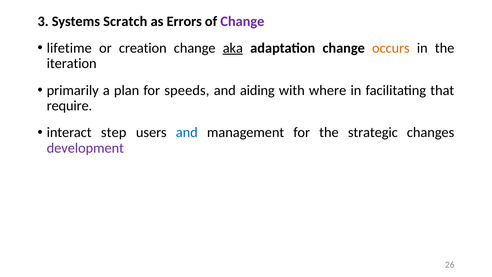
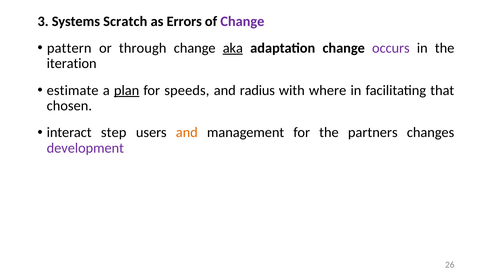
lifetime: lifetime -> pattern (69, 48)
creation: creation -> through (143, 48)
occurs colour: orange -> purple (391, 48)
primarily: primarily -> estimate (73, 90)
plan underline: none -> present (127, 90)
aiding: aiding -> radius (257, 90)
require: require -> chosen (69, 106)
and colour: blue -> orange (187, 132)
strategic: strategic -> partners (373, 132)
